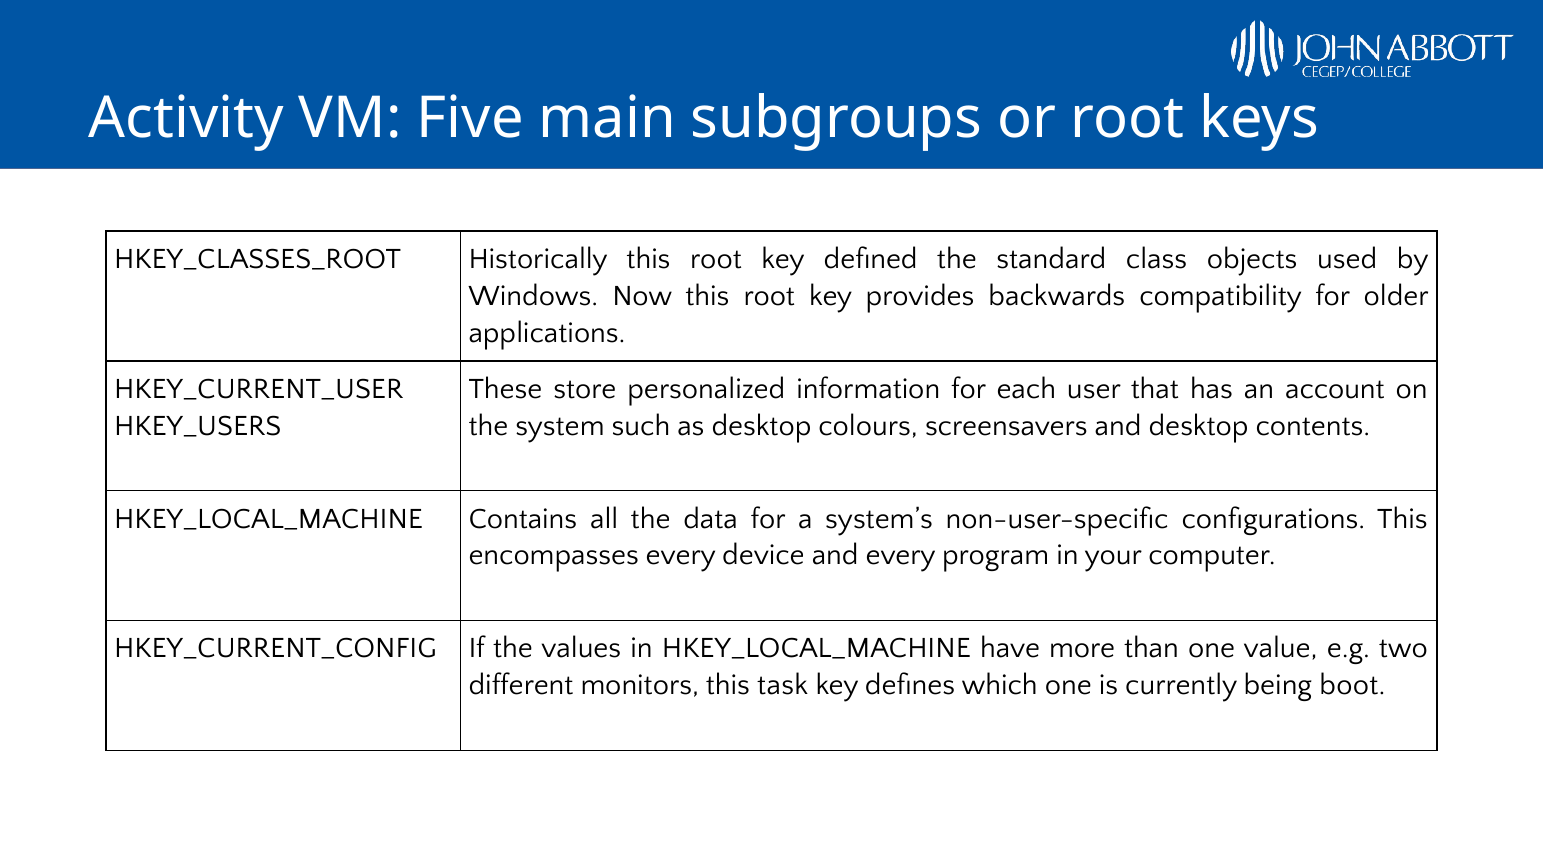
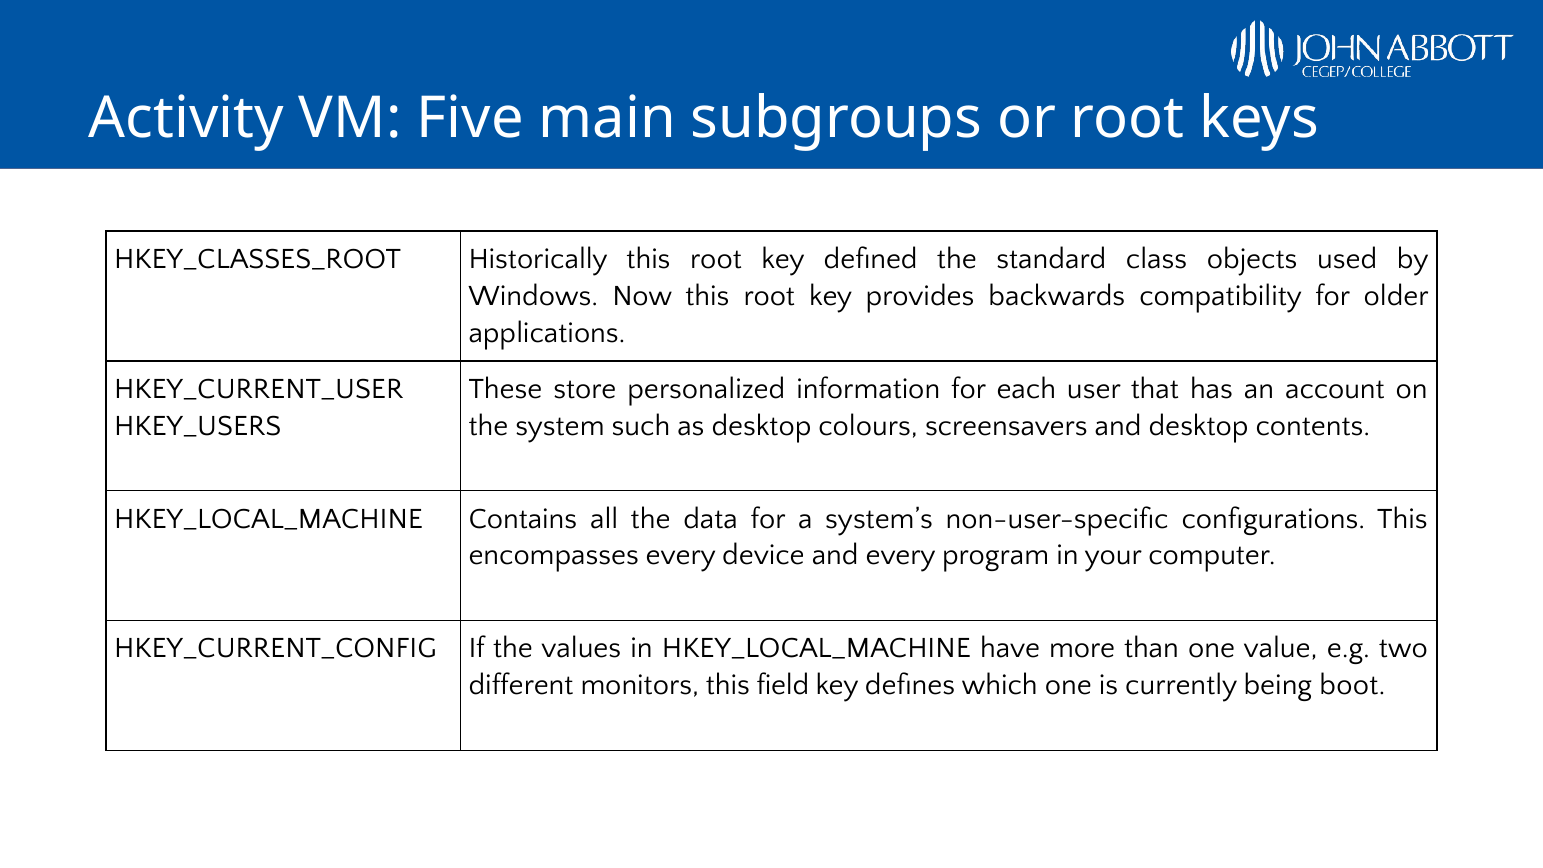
task: task -> field (783, 685)
